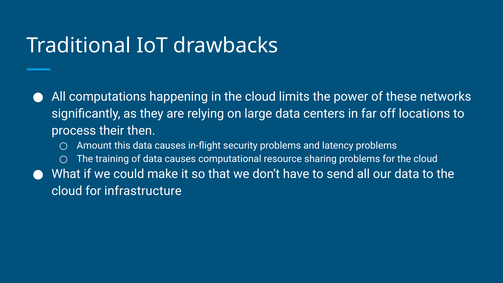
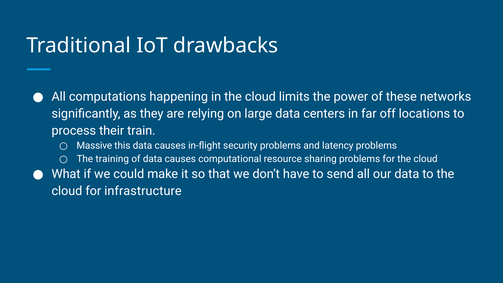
then: then -> train (141, 131)
Amount: Amount -> Massive (94, 145)
